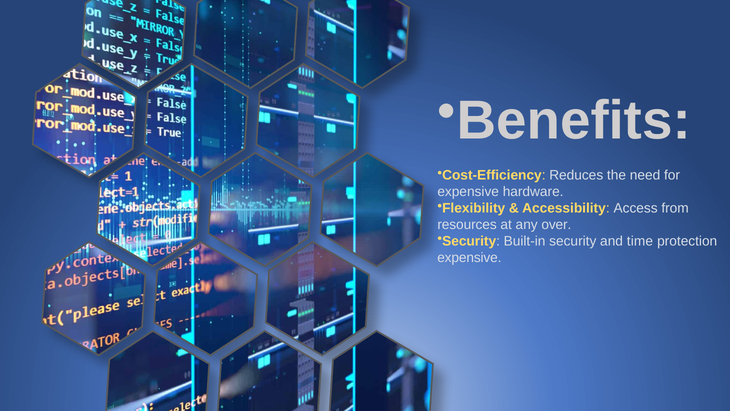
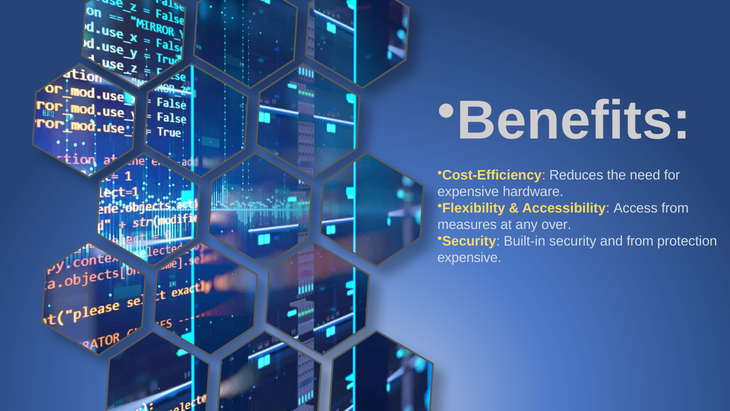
resources: resources -> measures (467, 225)
and time: time -> from (640, 241)
